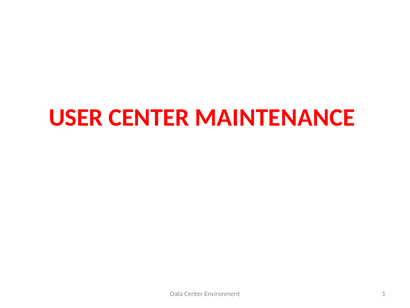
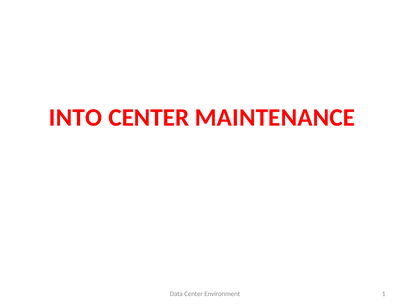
USER: USER -> INTO (76, 117)
